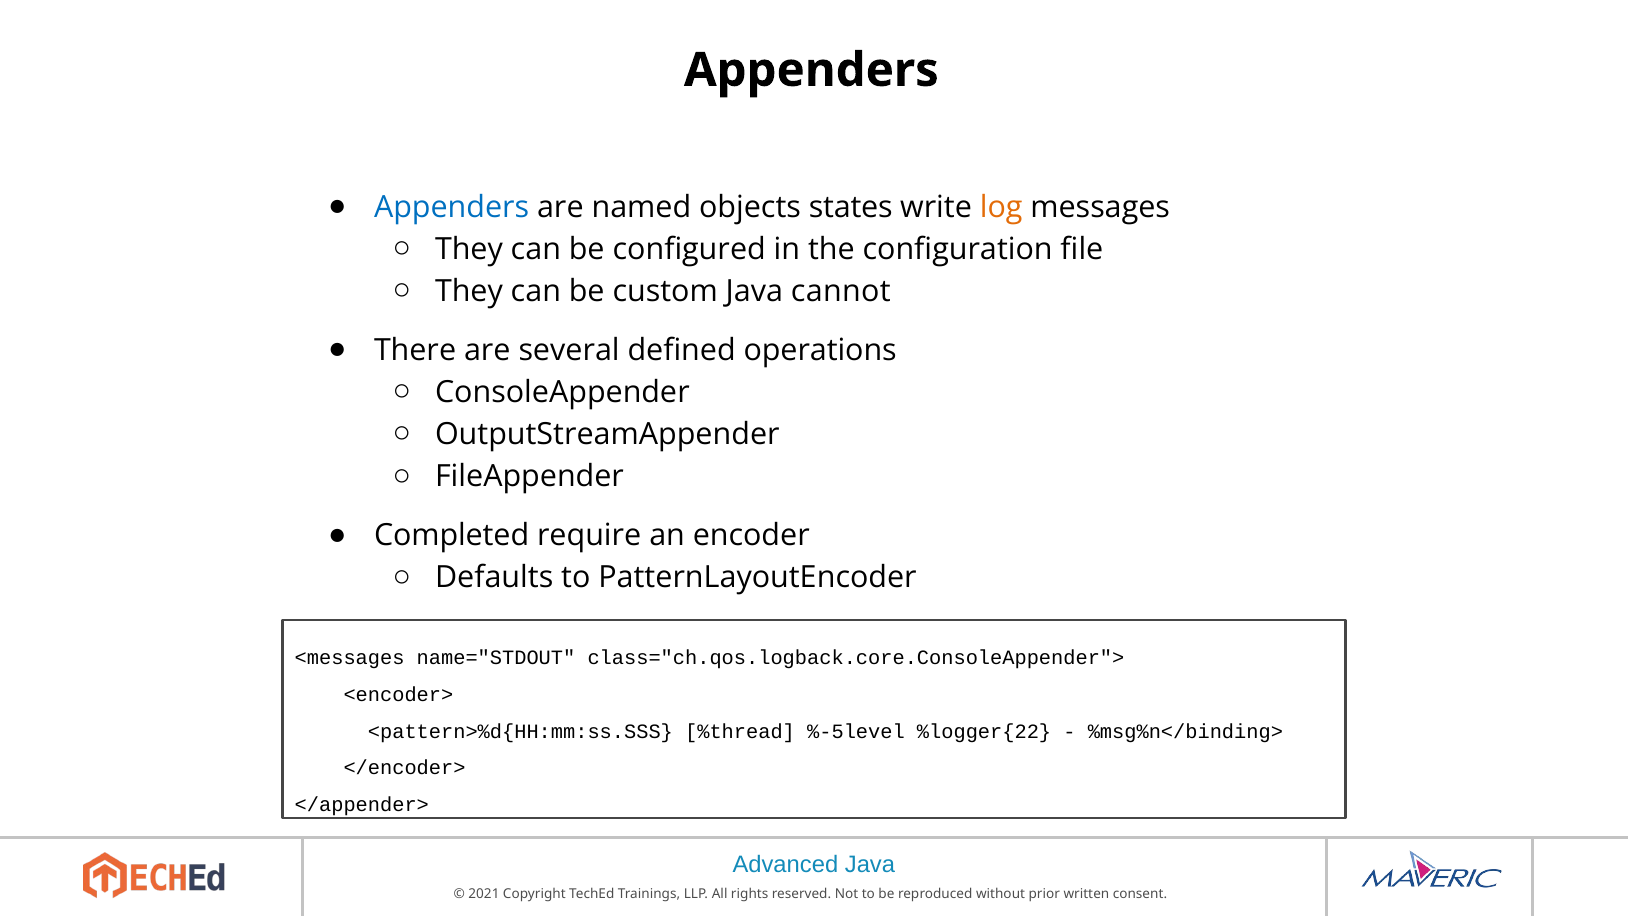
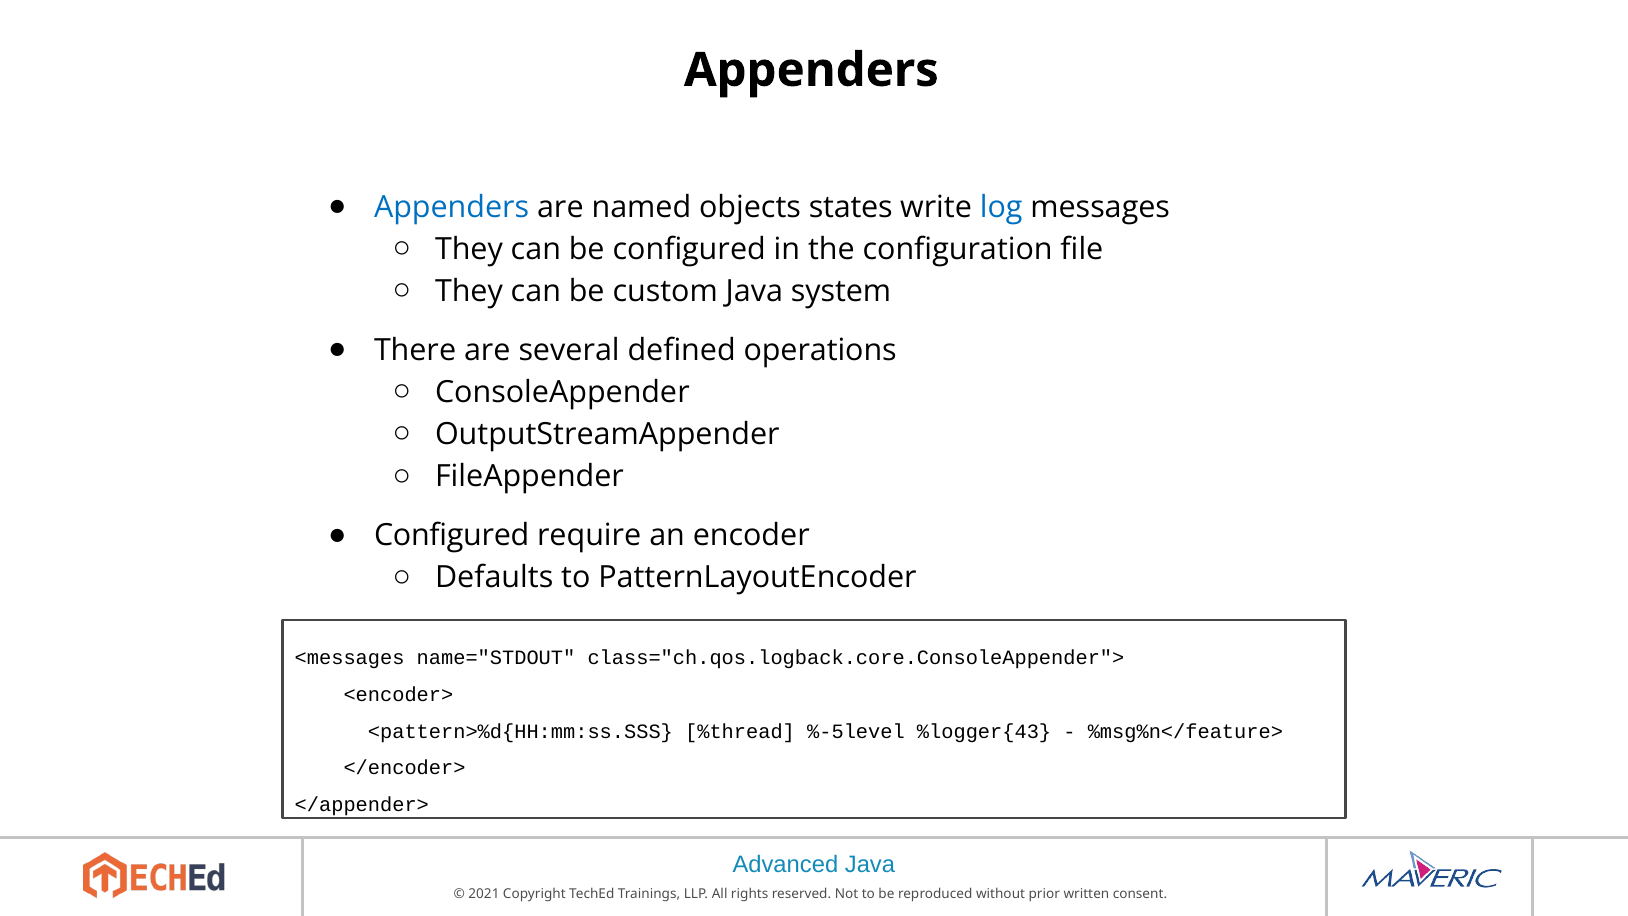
log colour: orange -> blue (1001, 207)
cannot: cannot -> system (841, 291)
Completed: Completed -> Configured (452, 536)
%logger{22: %logger{22 -> %logger{43 (984, 731)
%msg%n</binding>: %msg%n</binding> -> %msg%n</feature> (1185, 731)
